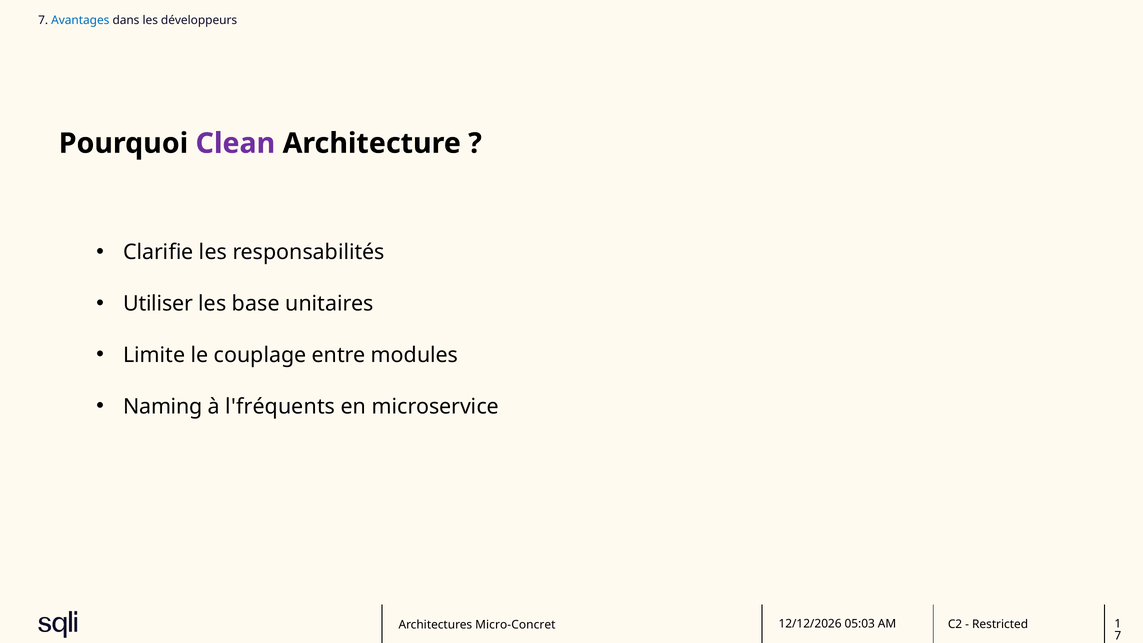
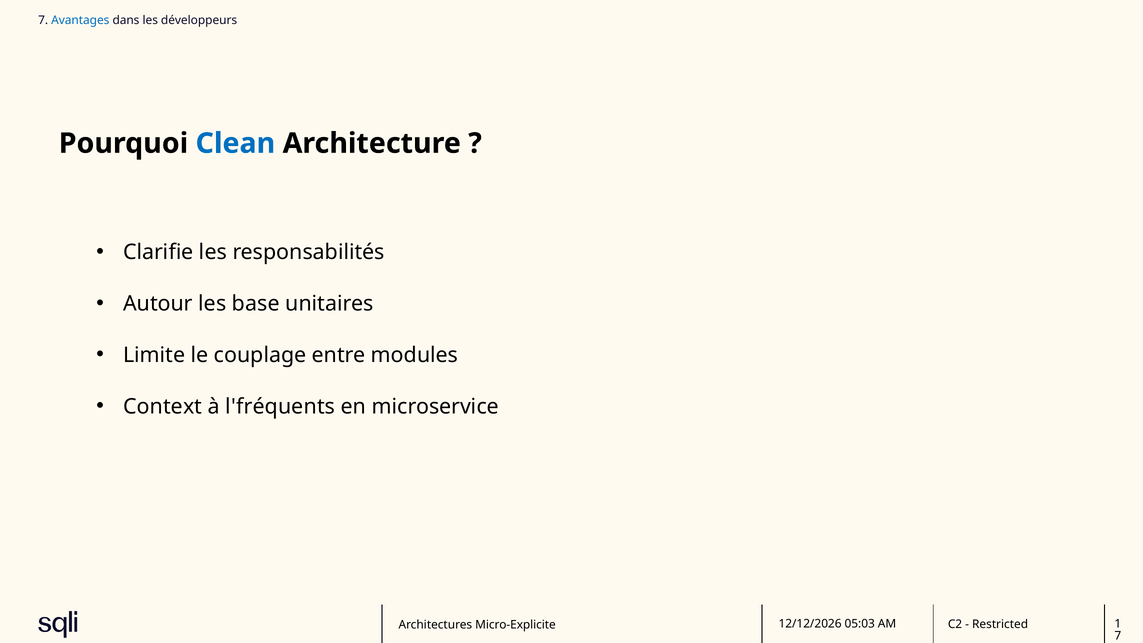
Clean colour: purple -> blue (235, 143)
Utiliser: Utiliser -> Autour (158, 304)
Naming: Naming -> Context (163, 406)
Micro-Concret: Micro-Concret -> Micro-Explicite (515, 625)
